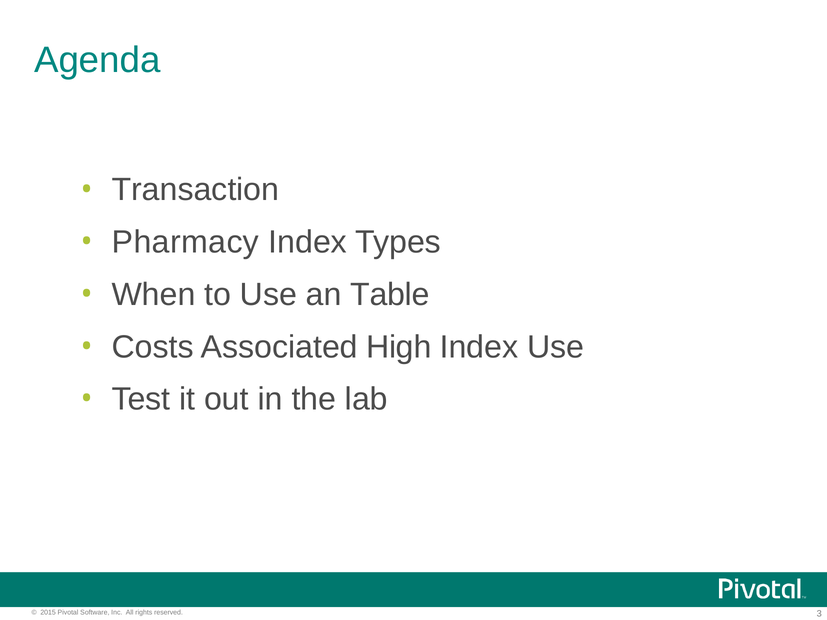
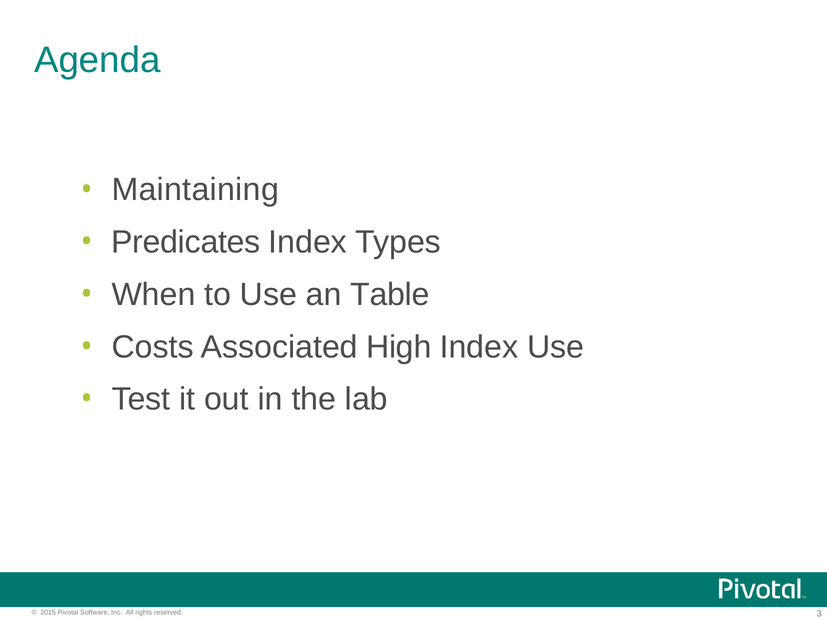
Transaction: Transaction -> Maintaining (195, 190)
Pharmacy: Pharmacy -> Predicates (186, 242)
